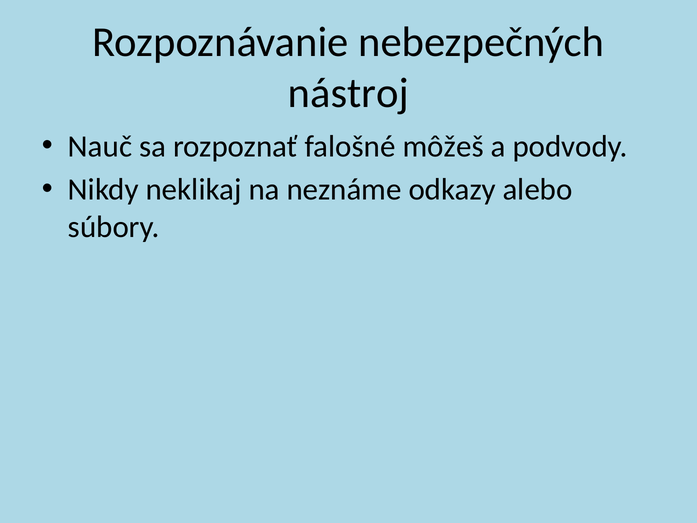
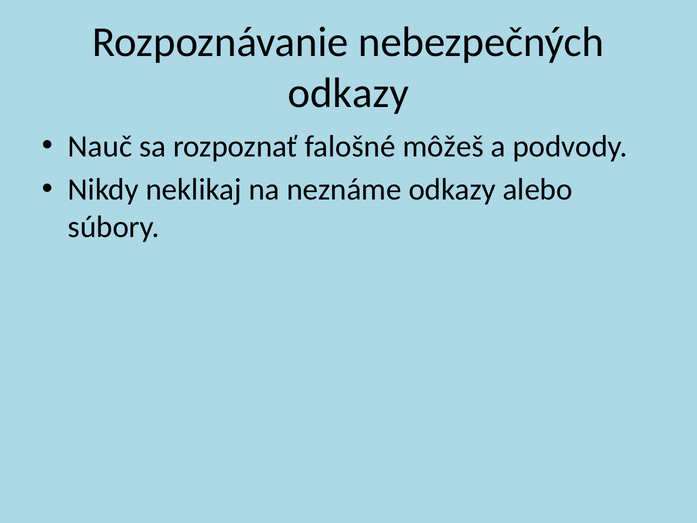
nástroj: nástroj -> odkazy (348, 93)
